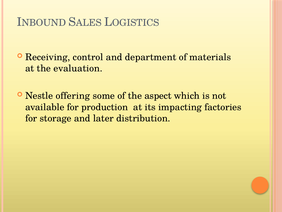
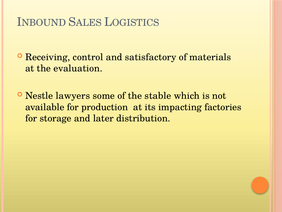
department: department -> satisfactory (151, 57)
offering: offering -> lawyers (73, 96)
aspect: aspect -> stable (158, 96)
